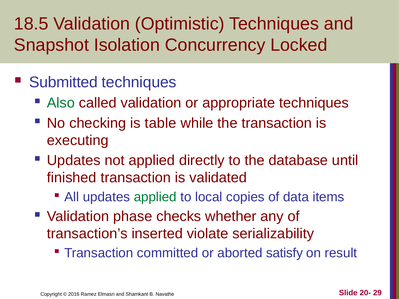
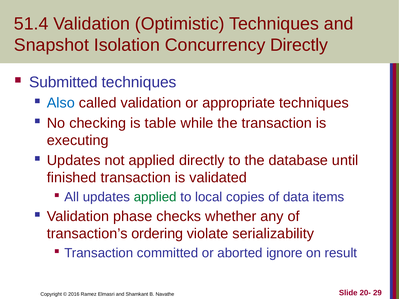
18.5: 18.5 -> 51.4 (31, 24)
Concurrency Locked: Locked -> Directly (299, 45)
Also colour: green -> blue (61, 103)
inserted: inserted -> ordering (157, 234)
satisfy: satisfy -> ignore (284, 253)
